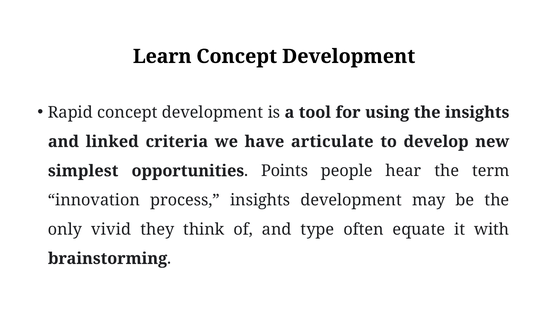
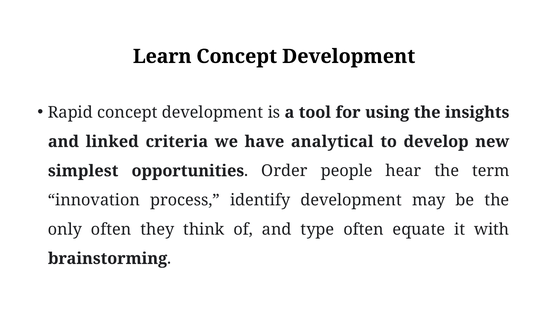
articulate: articulate -> analytical (332, 142)
Points: Points -> Order (284, 171)
process insights: insights -> identify (260, 200)
only vivid: vivid -> often (111, 230)
